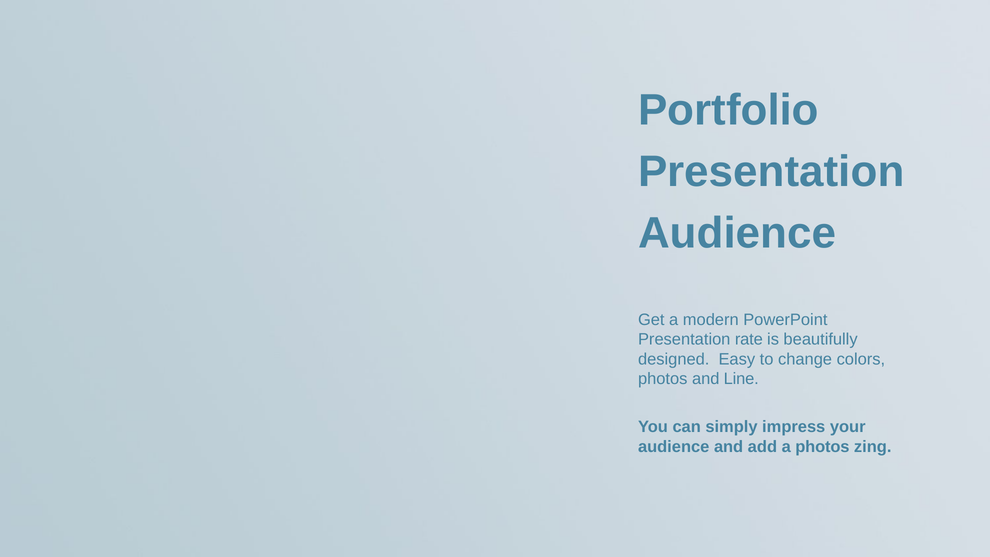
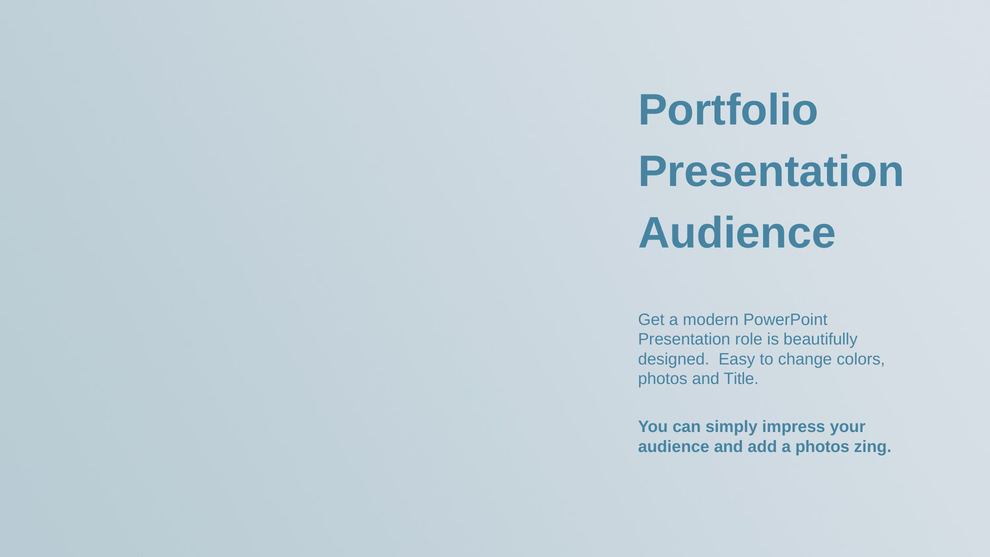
rate: rate -> role (749, 339)
Line: Line -> Title (741, 379)
